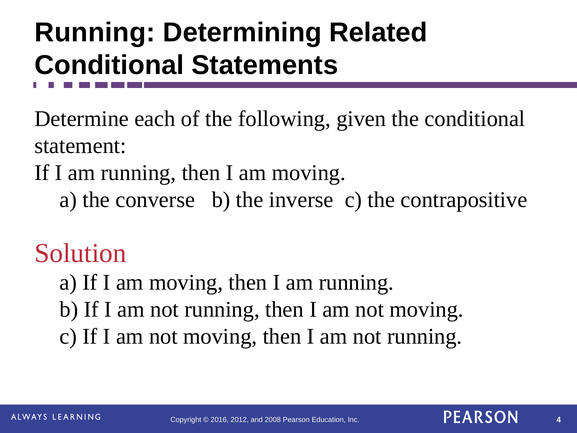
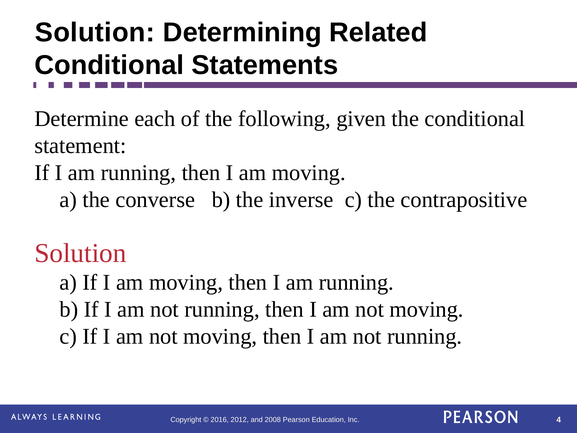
Running: Running -> Solution (95, 33)
